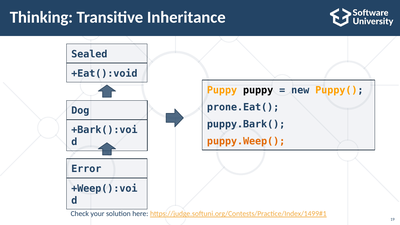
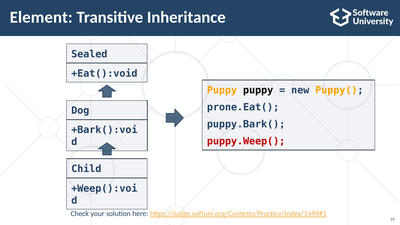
Thinking: Thinking -> Element (41, 17)
puppy.Weep( colour: orange -> red (246, 141)
Error: Error -> Child (86, 169)
